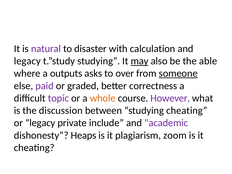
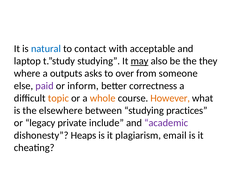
natural colour: purple -> blue (46, 49)
disaster: disaster -> contact (90, 49)
calculation: calculation -> acceptable (153, 49)
legacy: legacy -> laptop (27, 61)
able: able -> they (208, 61)
someone underline: present -> none (178, 73)
graded: graded -> inform (83, 86)
topic colour: purple -> orange (58, 98)
However colour: purple -> orange (170, 98)
discussion: discussion -> elsewhere (61, 111)
studying cheating: cheating -> practices (187, 111)
zoom: zoom -> email (175, 135)
